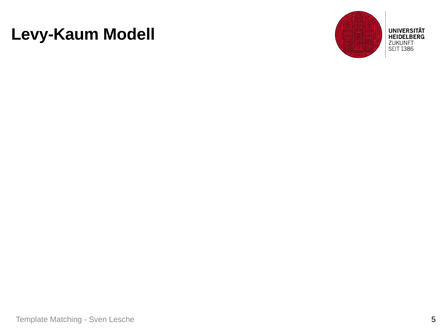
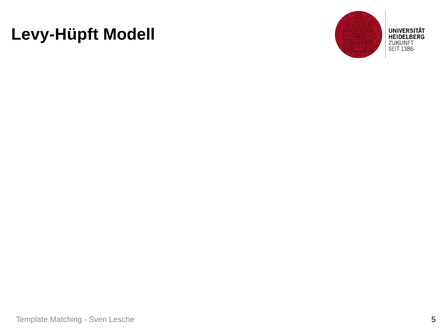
Levy-Kaum: Levy-Kaum -> Levy-Hüpft (55, 35)
